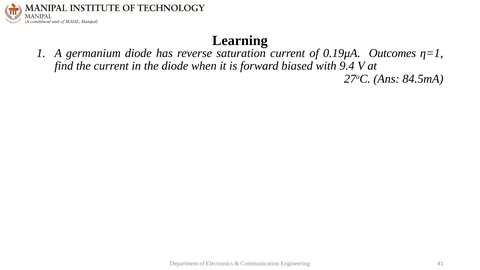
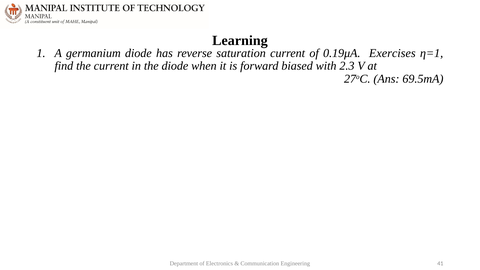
Outcomes: Outcomes -> Exercises (392, 53)
9.4: 9.4 -> 2.3 (347, 66)
84.5mA: 84.5mA -> 69.5mA (423, 79)
